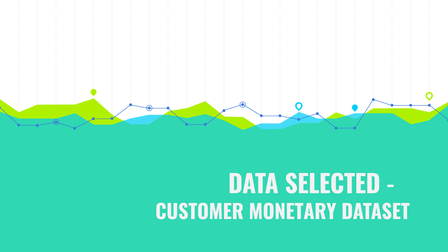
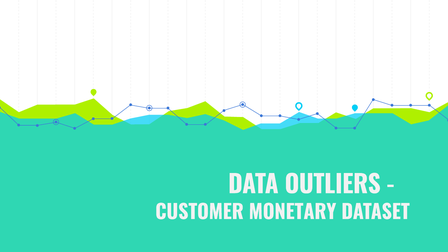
SELECTED: SELECTED -> OUTLIERS (333, 185)
